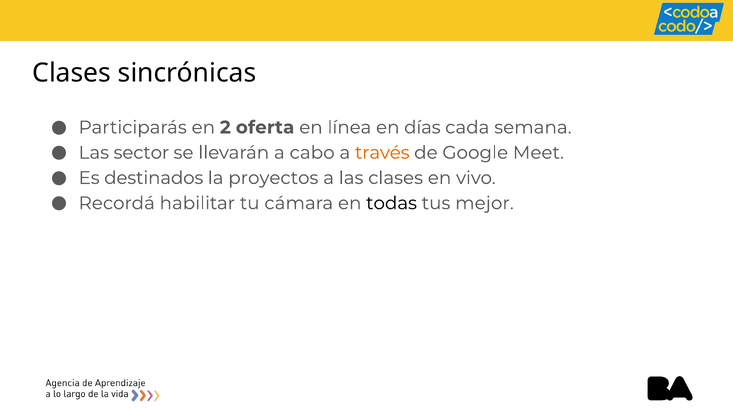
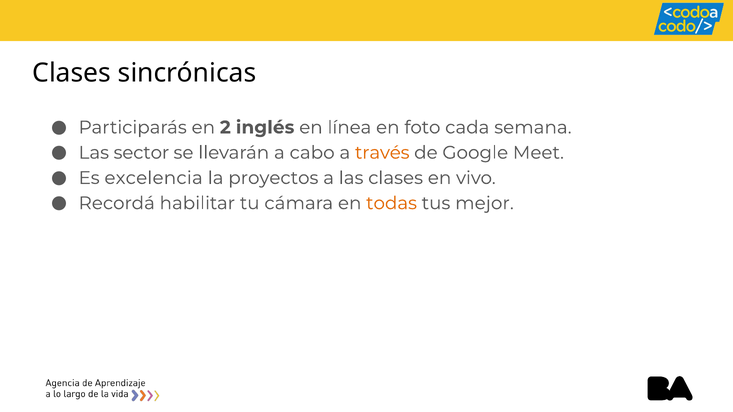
oferta: oferta -> inglés (265, 128)
días: días -> foto (422, 128)
destinados: destinados -> excelencia (154, 178)
todas colour: black -> orange (392, 203)
